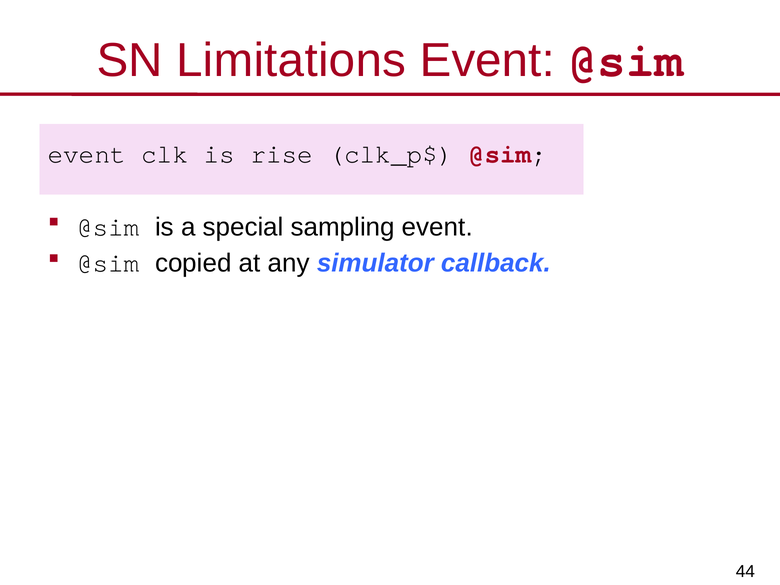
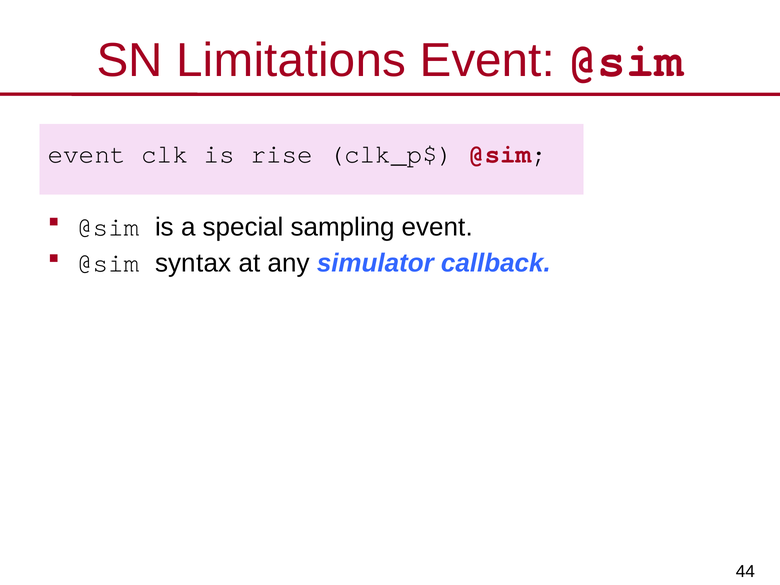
copied: copied -> syntax (193, 263)
